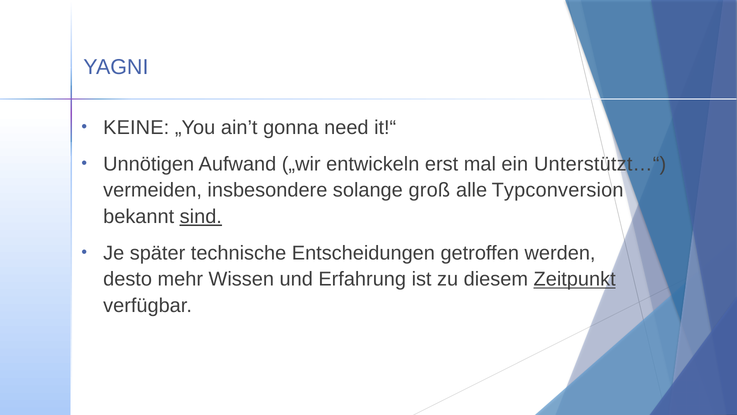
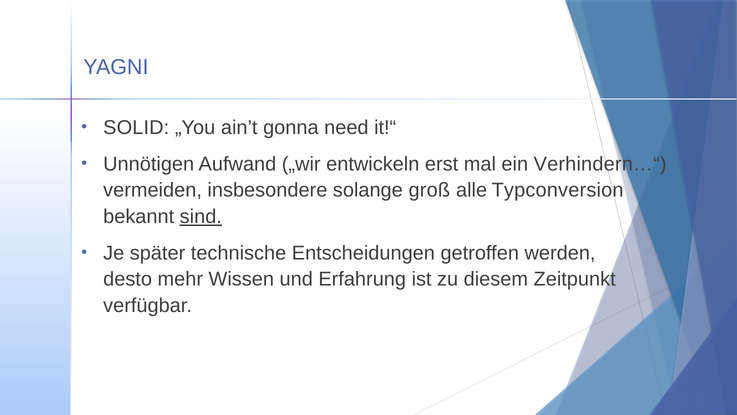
KEINE: KEINE -> SOLID (136, 127)
Unterstützt…“: Unterstützt…“ -> Verhindern…“ (600, 164)
Zeitpunkt underline: present -> none (575, 279)
